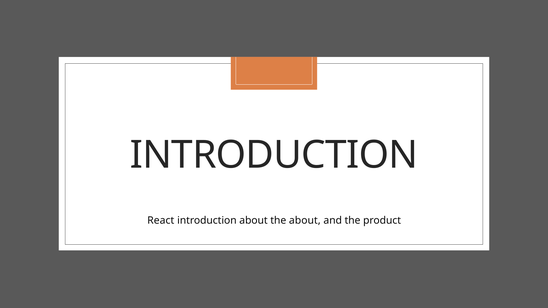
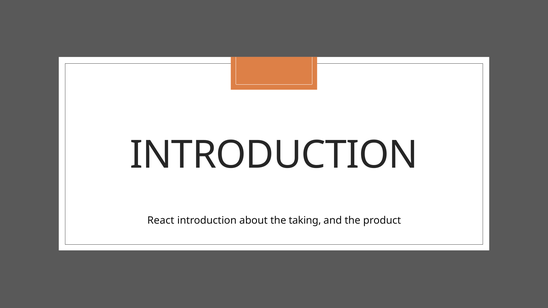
the about: about -> taking (305, 221)
